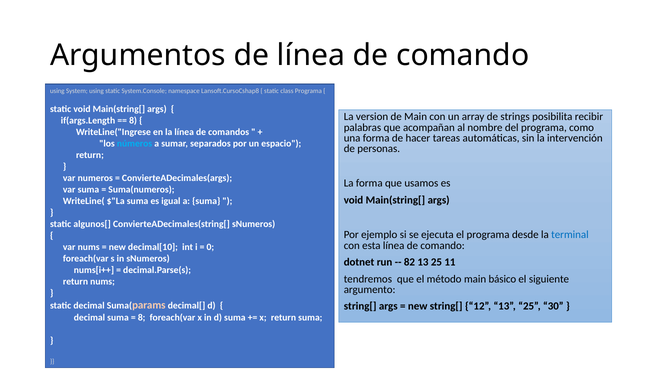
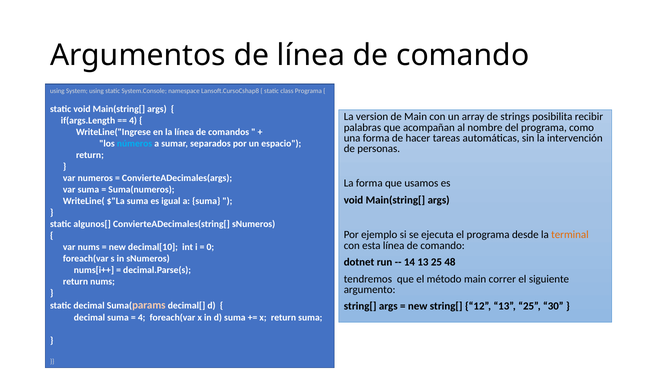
8: 8 -> 4 (133, 121)
terminal colour: blue -> orange (570, 235)
82: 82 -> 14 (409, 263)
11: 11 -> 48 (450, 263)
básico: básico -> correr (502, 279)
8: 8 -> 4 (142, 318)
